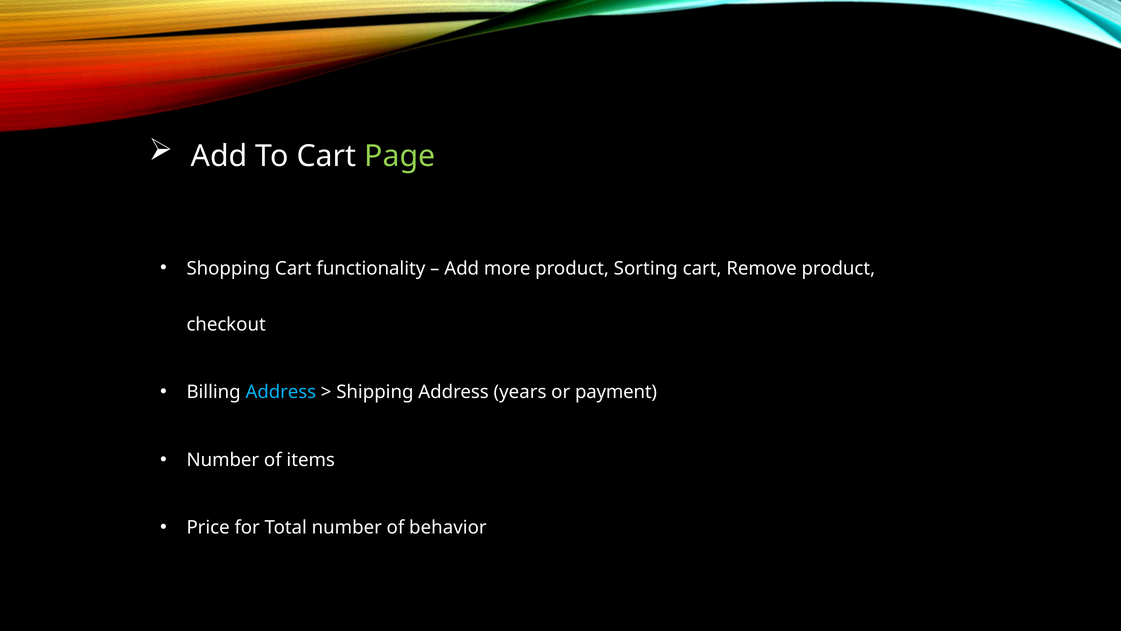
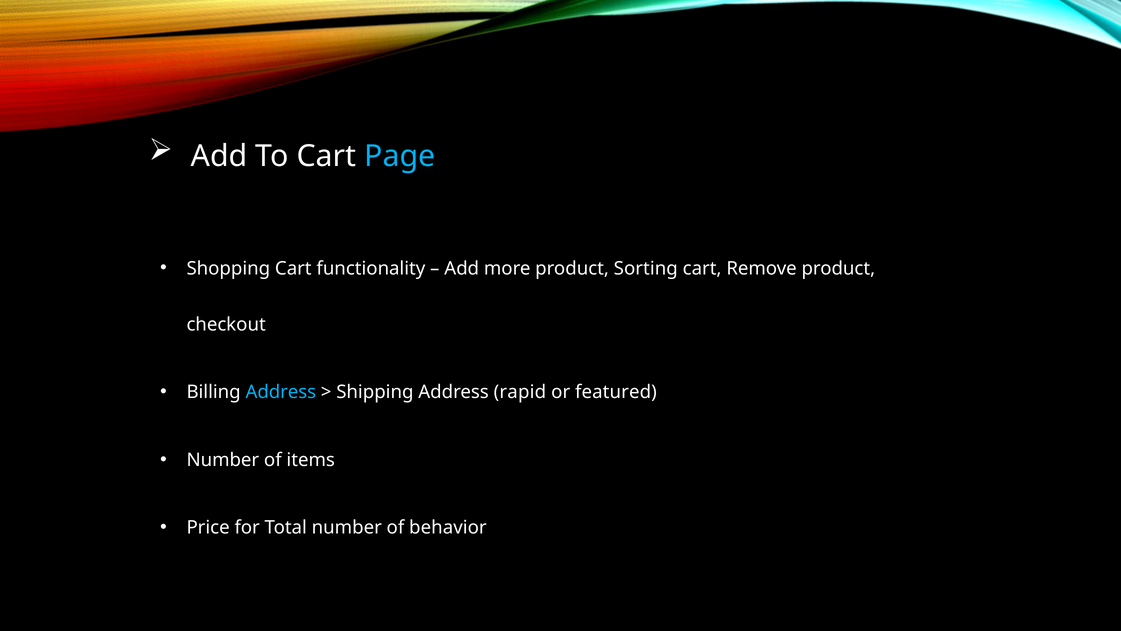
Page colour: light green -> light blue (400, 156)
years: years -> rapid (520, 392)
payment: payment -> featured (616, 392)
